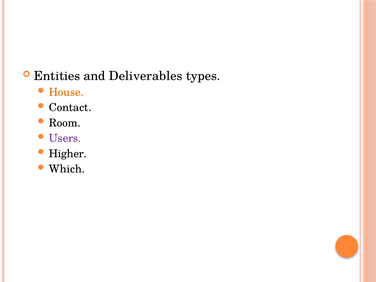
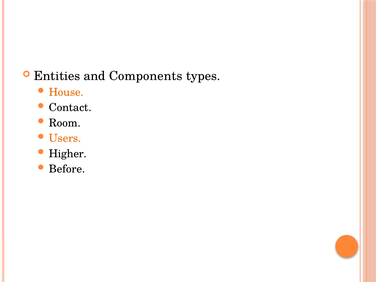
Deliverables: Deliverables -> Components (146, 76)
Users colour: purple -> orange (65, 138)
Which: Which -> Before (67, 169)
